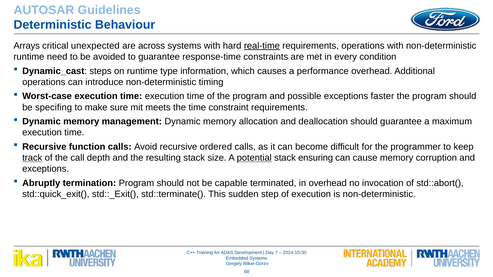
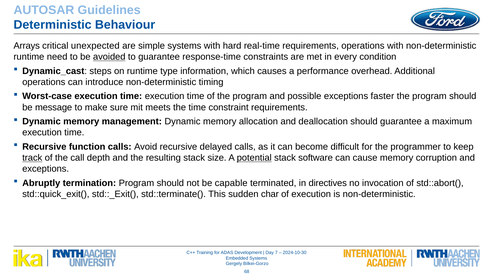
across: across -> simple (152, 46)
real-time underline: present -> none (262, 46)
avoided underline: none -> present (109, 57)
specifing: specifing -> message (54, 107)
ordered: ordered -> delayed (216, 147)
ensuring: ensuring -> software (316, 158)
in overhead: overhead -> directives (328, 183)
step: step -> char (270, 194)
